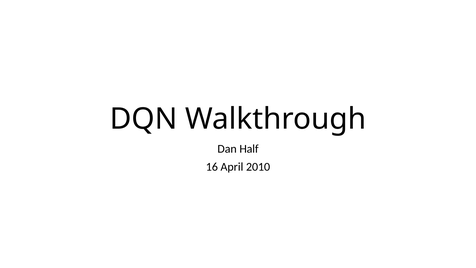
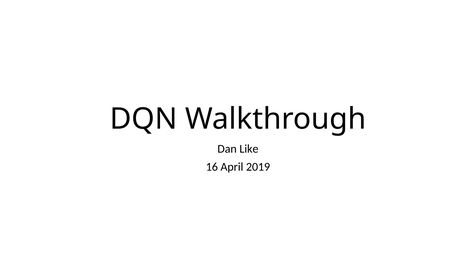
Half: Half -> Like (249, 149)
2010: 2010 -> 2019 (258, 167)
